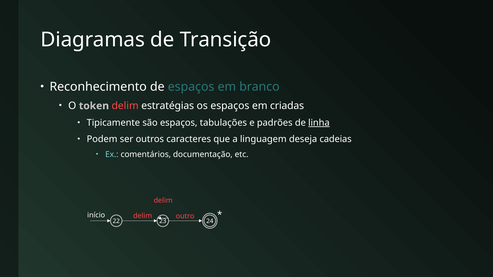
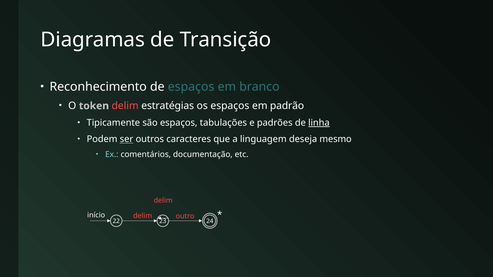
criadas: criadas -> padrão (287, 106)
ser underline: none -> present (127, 139)
cadeias: cadeias -> mesmo (336, 139)
